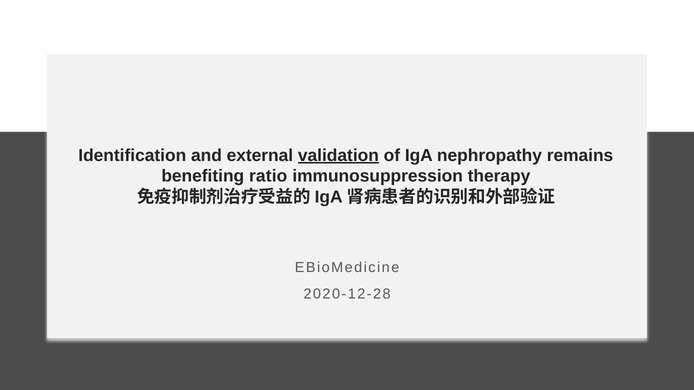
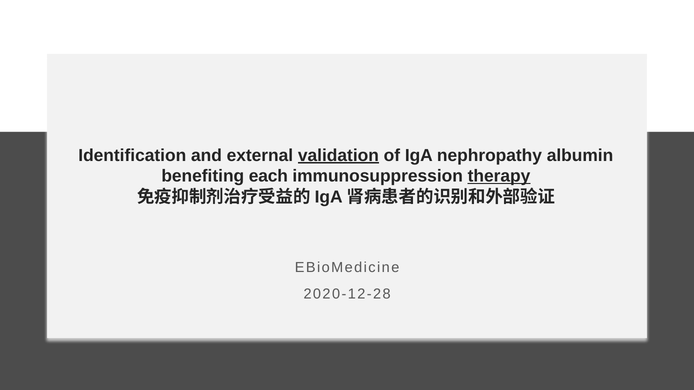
remains: remains -> albumin (580, 155)
ratio: ratio -> each (268, 176)
therapy underline: none -> present (499, 176)
